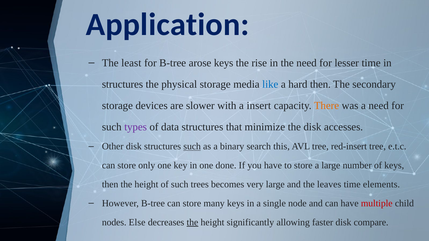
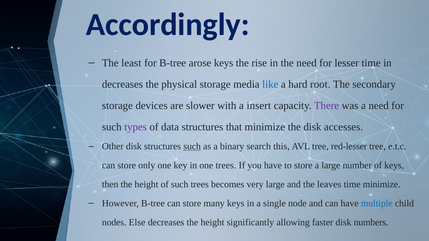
Application: Application -> Accordingly (168, 25)
structures: structures -> decreases (122, 84)
hard then: then -> root (320, 84)
There colour: orange -> purple (327, 106)
red-insert: red-insert -> red-lesser (349, 147)
one done: done -> trees (226, 166)
time elements: elements -> minimize (382, 185)
multiple colour: red -> blue (377, 204)
the underline: present -> none (192, 223)
compare: compare -> numbers (371, 223)
